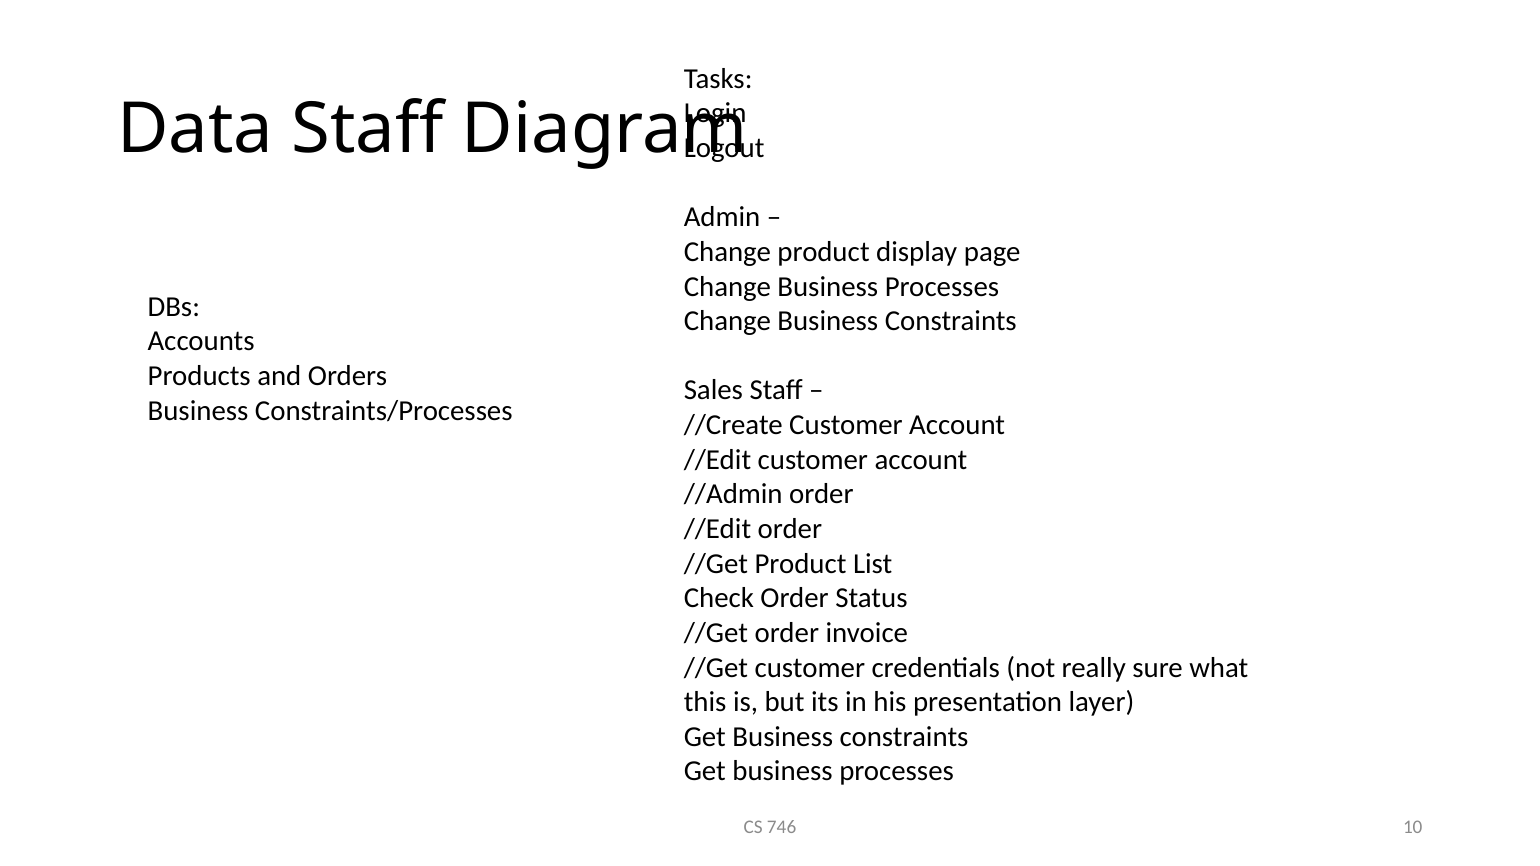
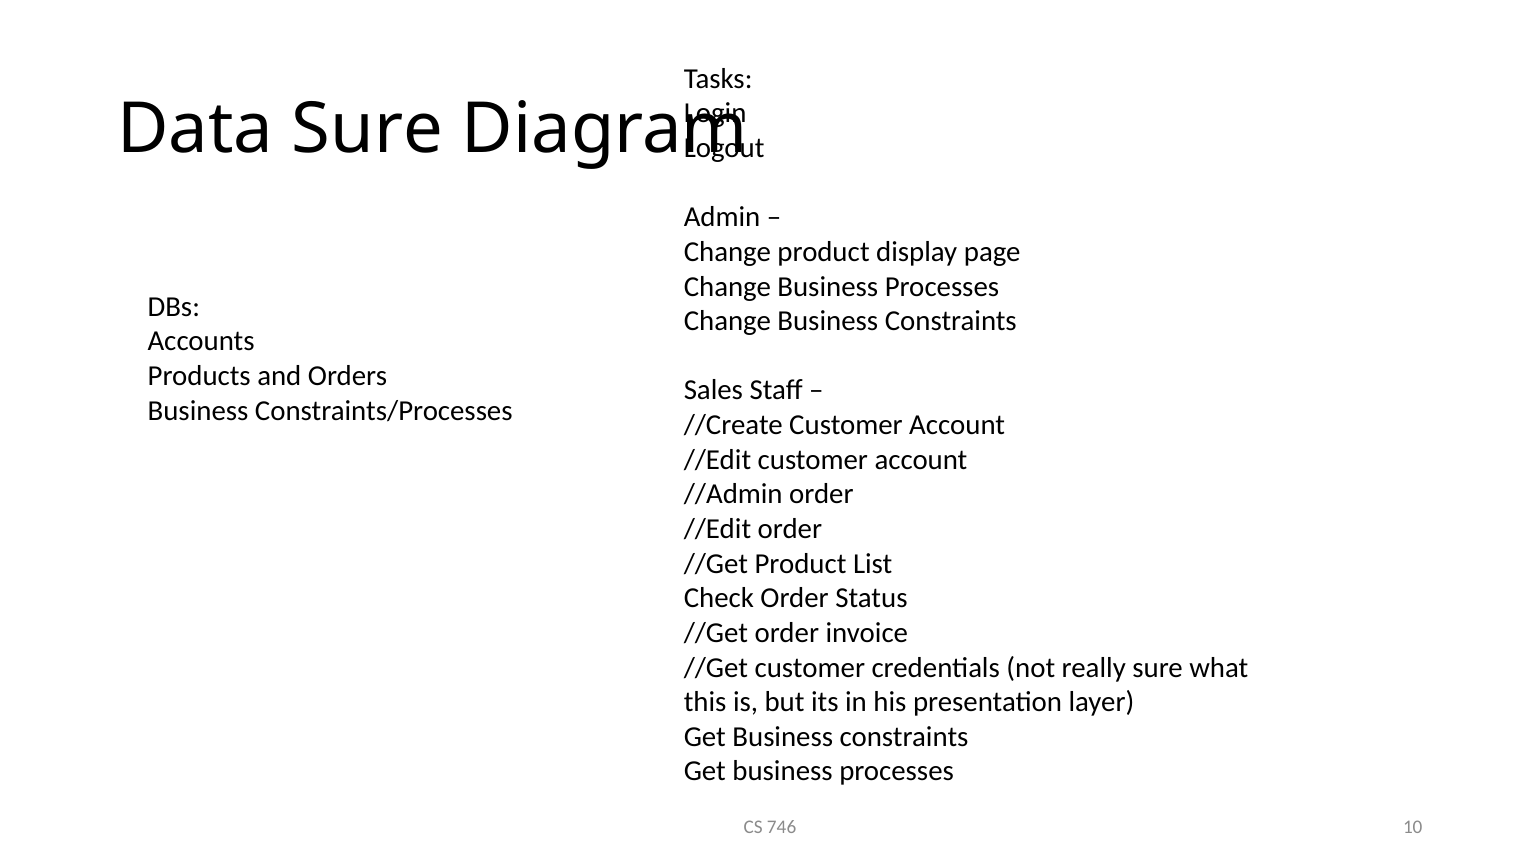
Data Staff: Staff -> Sure (368, 129)
